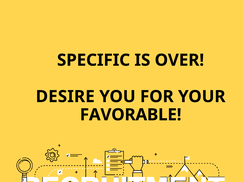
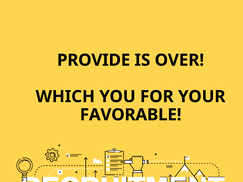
SPECIFIC: SPECIFIC -> PROVIDE (94, 60)
DESIRE: DESIRE -> WHICH (65, 97)
